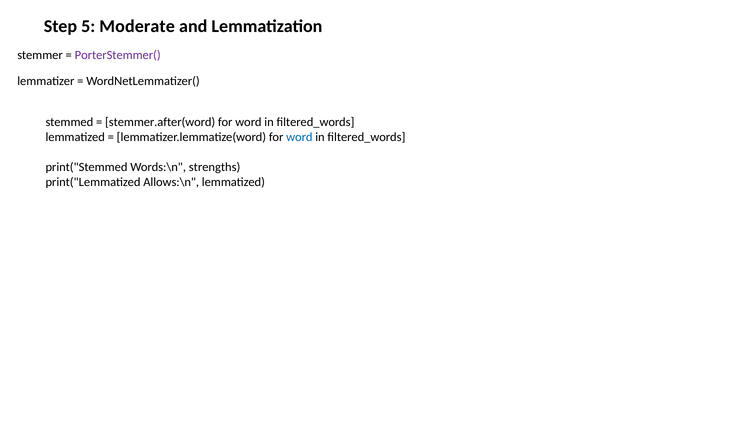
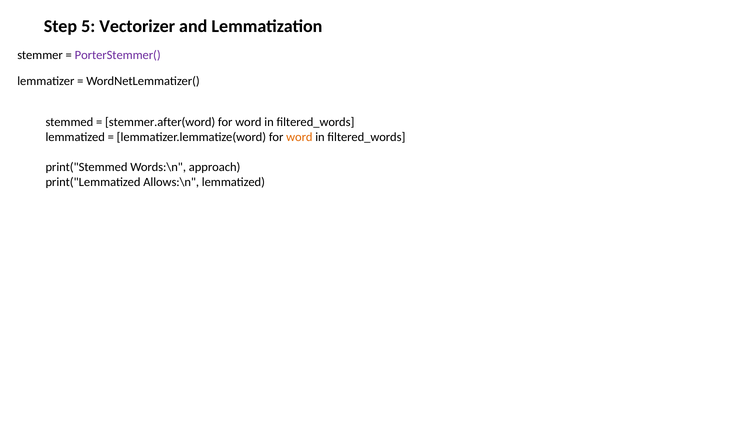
Moderate: Moderate -> Vectorizer (137, 26)
word colour: blue -> orange (299, 137)
strengths: strengths -> approach (215, 167)
